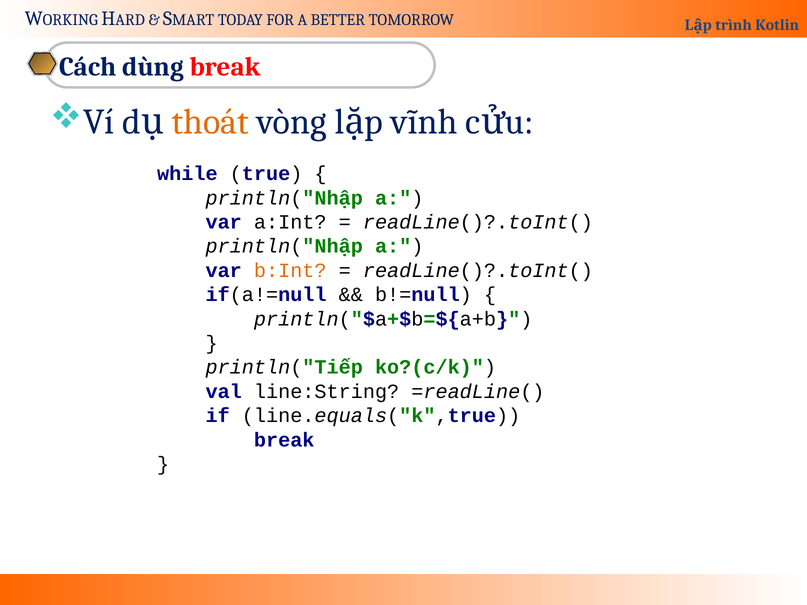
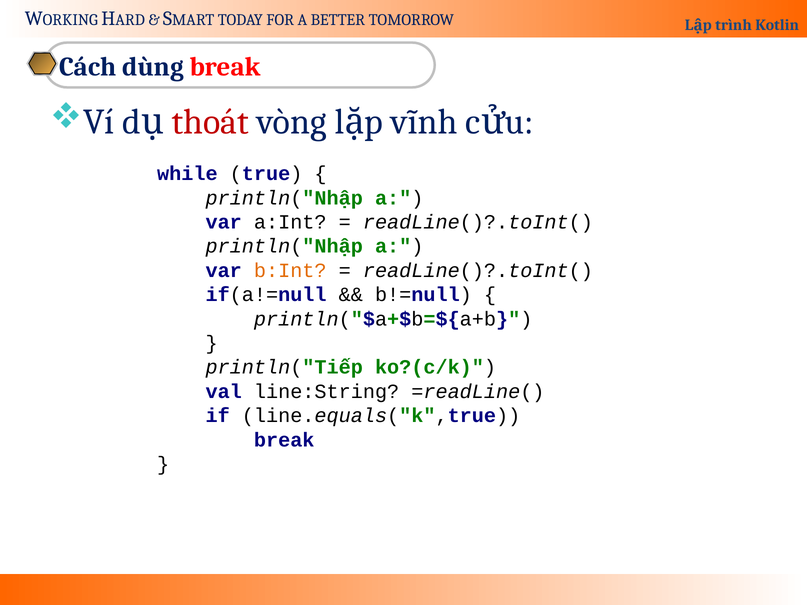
thoát colour: orange -> red (210, 122)
